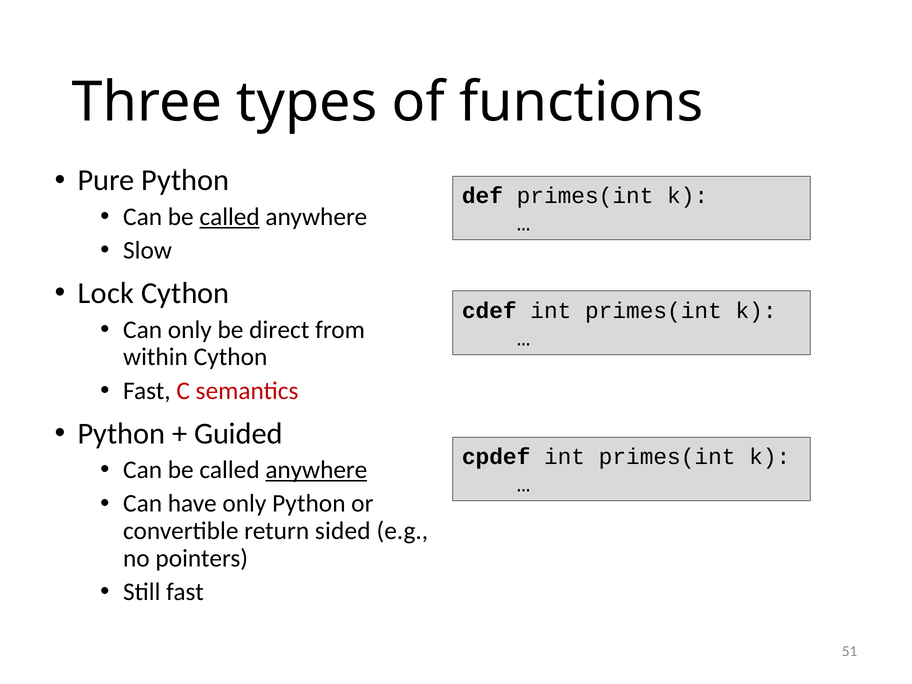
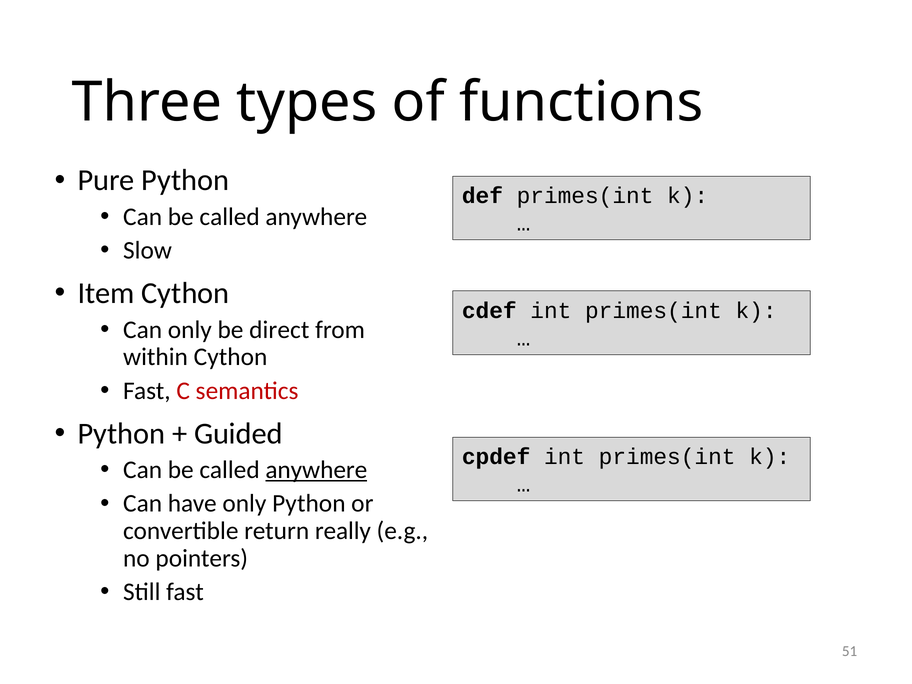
called underline: present -> none (230, 217)
Lock: Lock -> Item (106, 293)
sided: sided -> really (343, 531)
